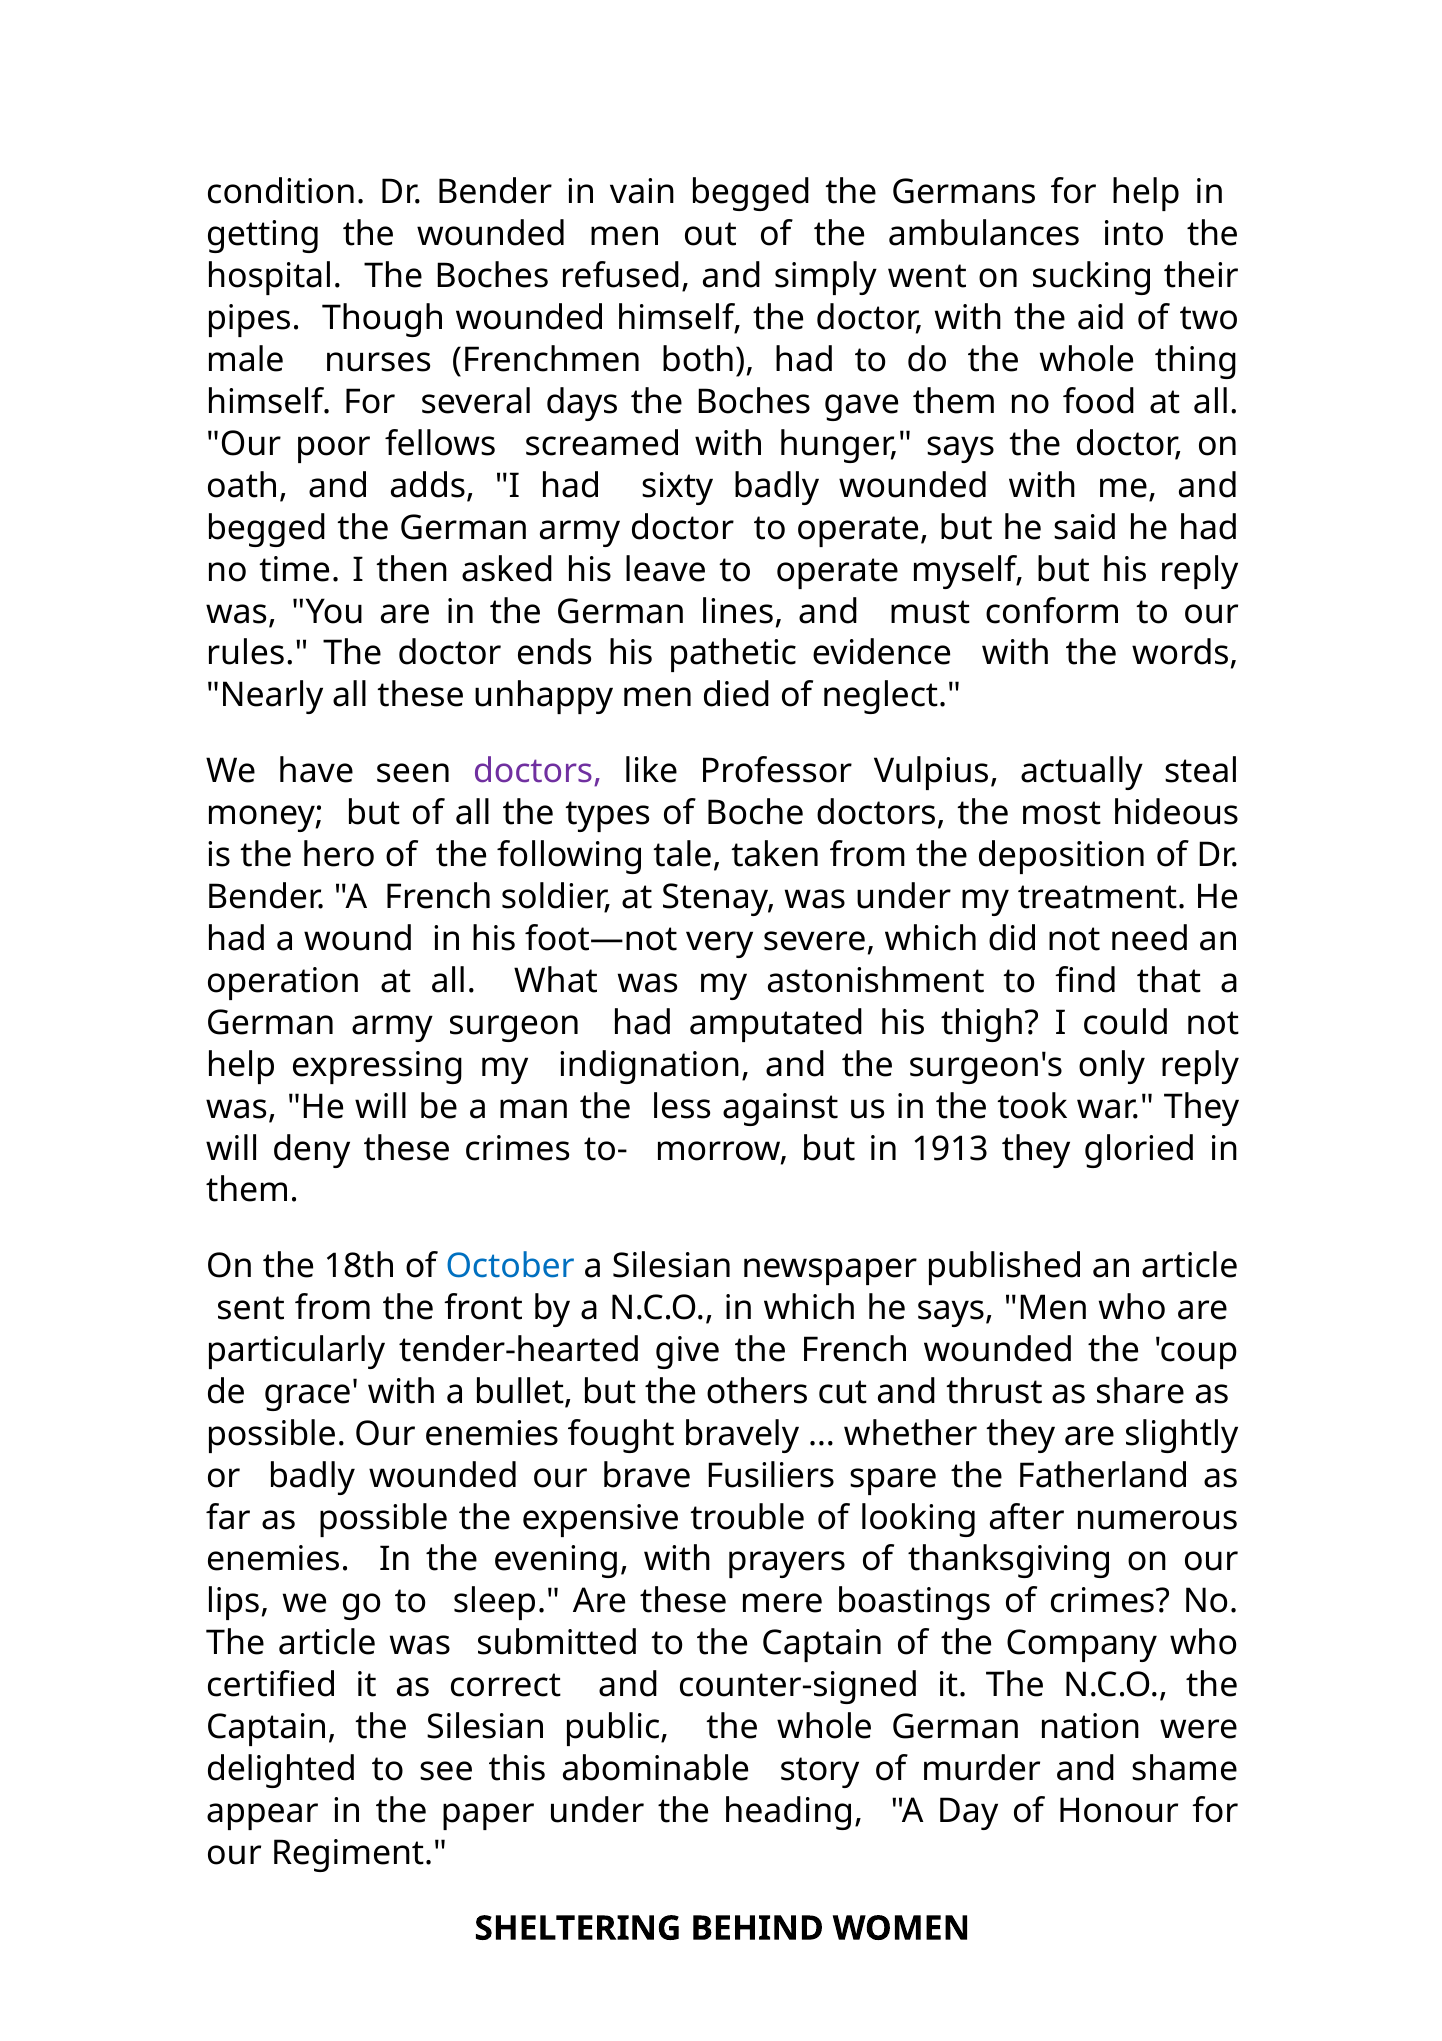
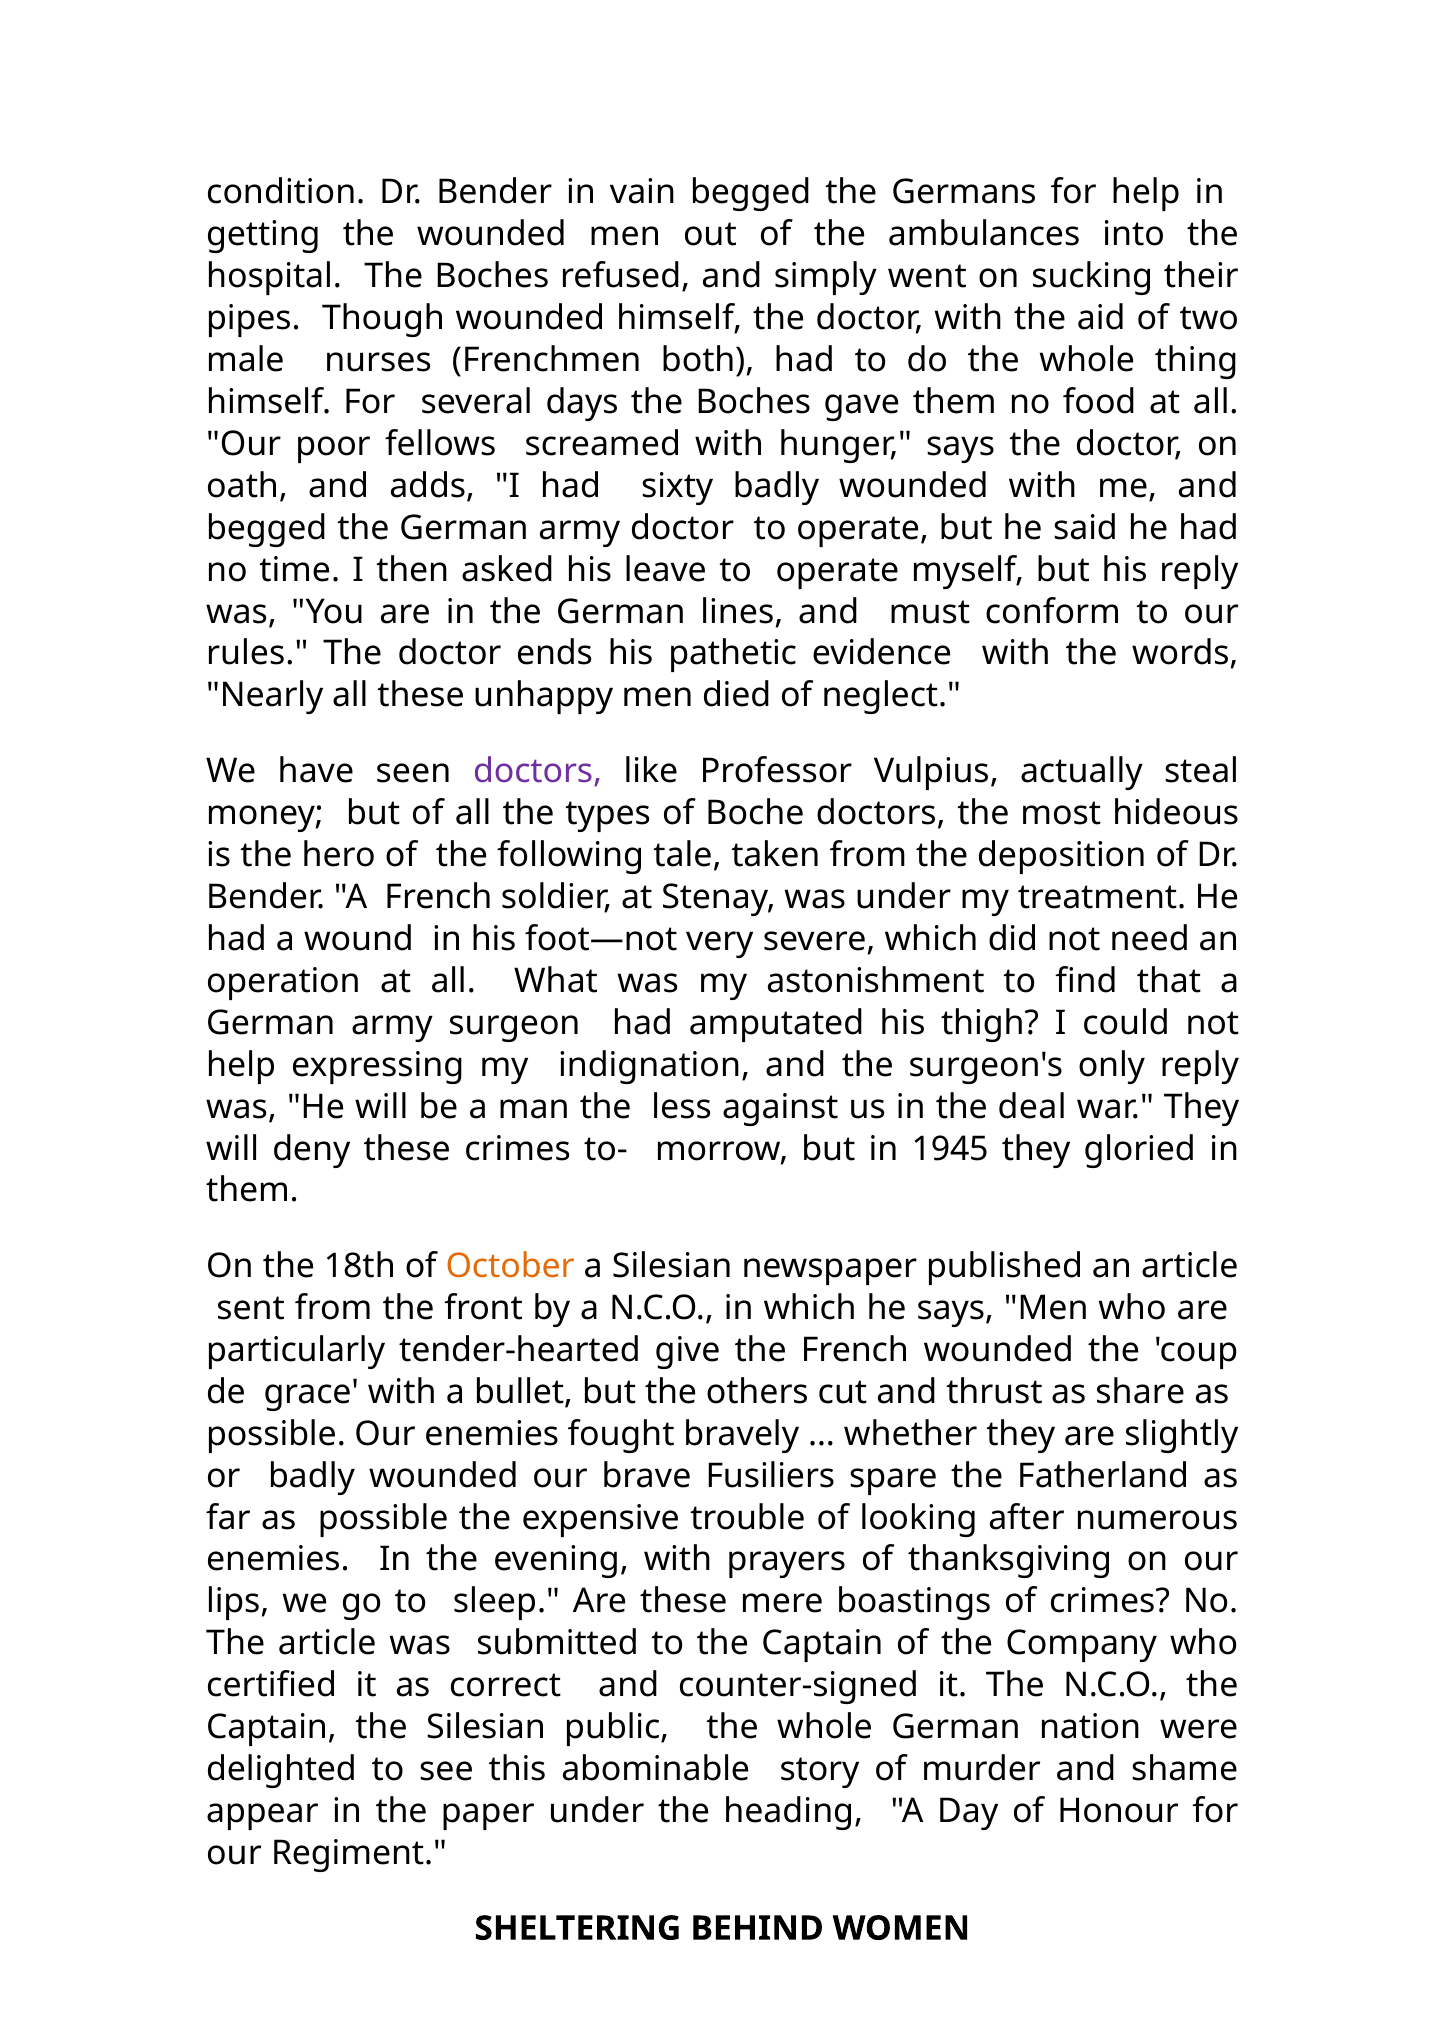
took: took -> deal (1032, 1107)
1913: 1913 -> 1945 (950, 1149)
October colour: blue -> orange (510, 1266)
